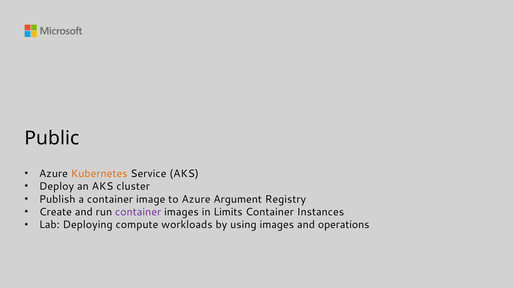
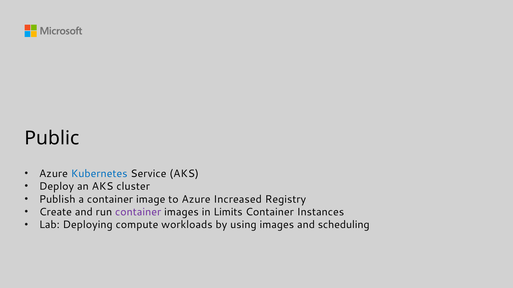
Kubernetes colour: orange -> blue (99, 174)
Argument: Argument -> Increased (238, 200)
operations: operations -> scheduling (344, 225)
